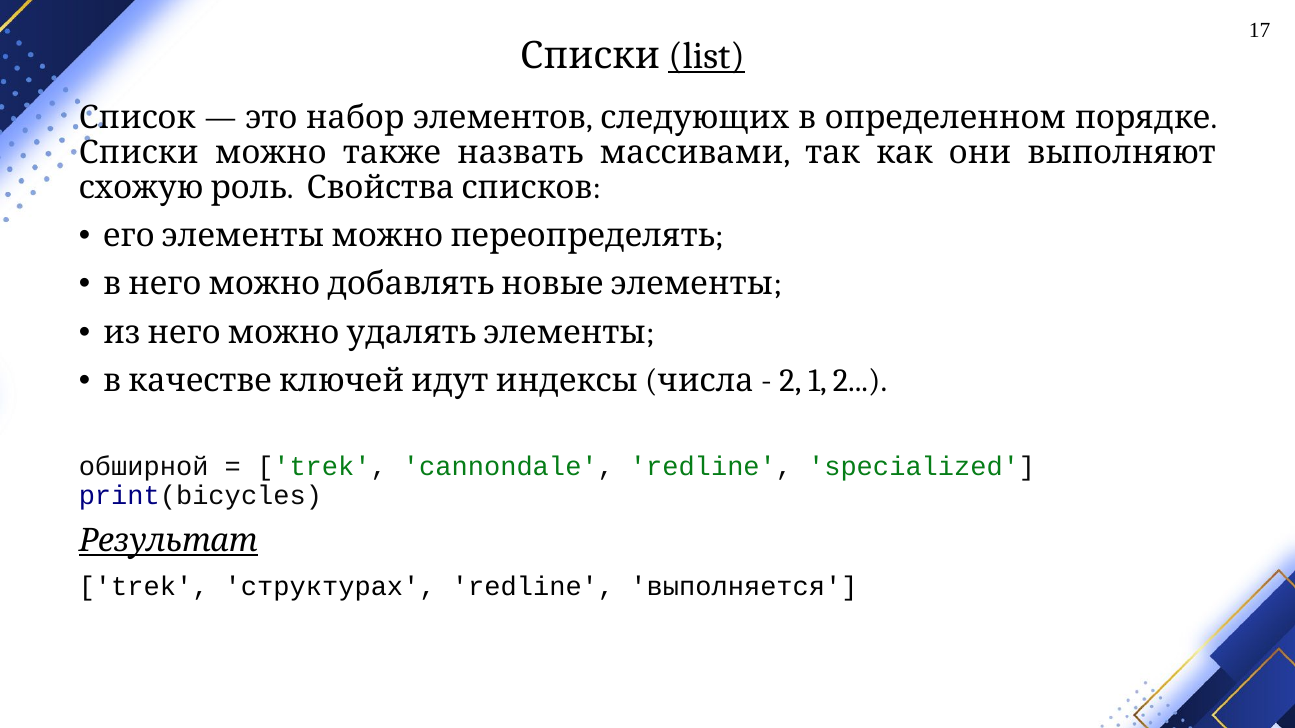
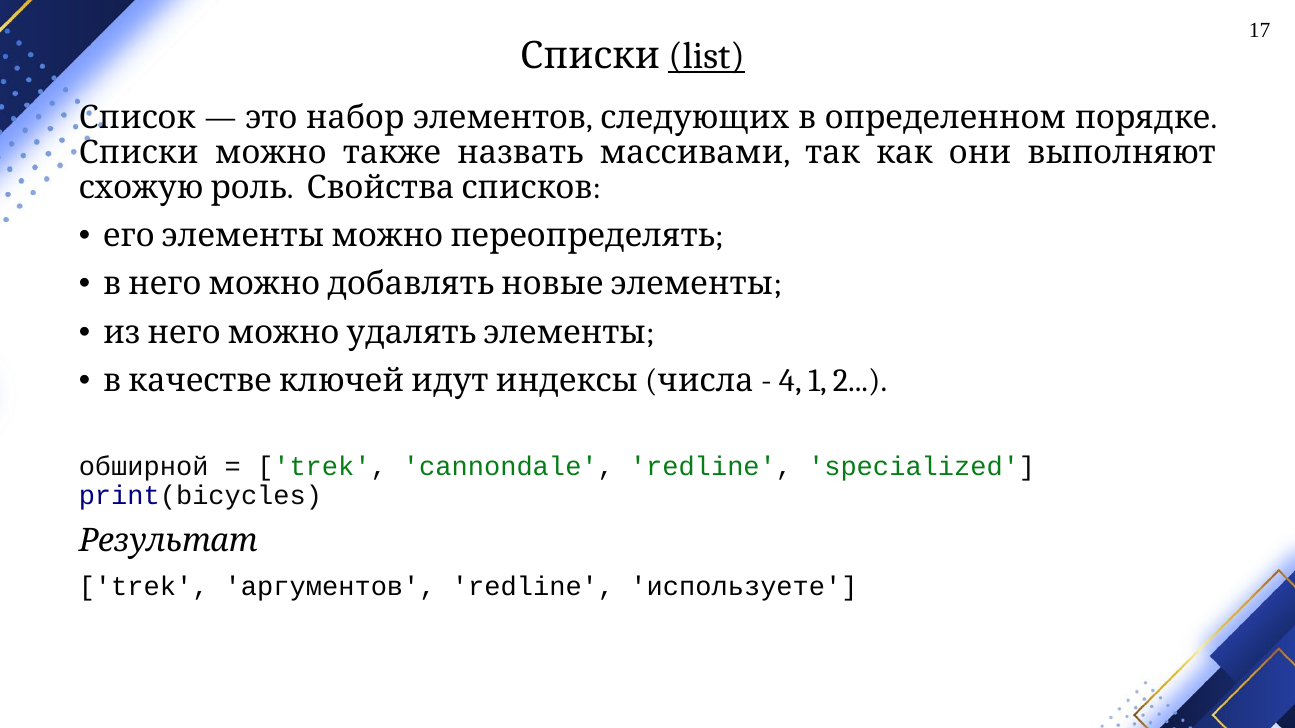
2: 2 -> 4 (790, 381)
Результат underline: present -> none (168, 541)
структурах: структурах -> аргументов (330, 587)
выполняется: выполняется -> используете (744, 587)
